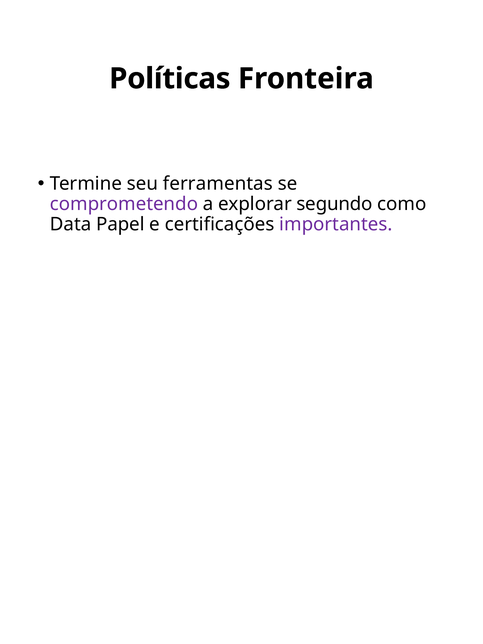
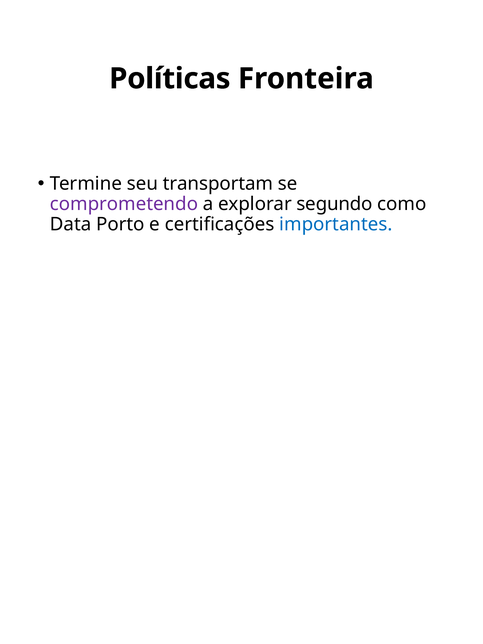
ferramentas: ferramentas -> transportam (218, 184)
Papel: Papel -> Porto (120, 224)
importantes colour: purple -> blue (336, 224)
